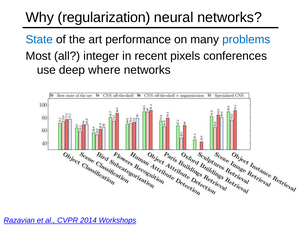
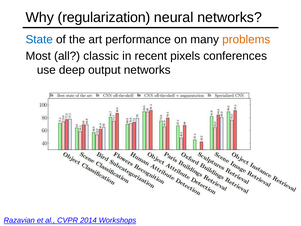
problems colour: blue -> orange (246, 39)
integer: integer -> classic (101, 56)
where: where -> output (104, 70)
